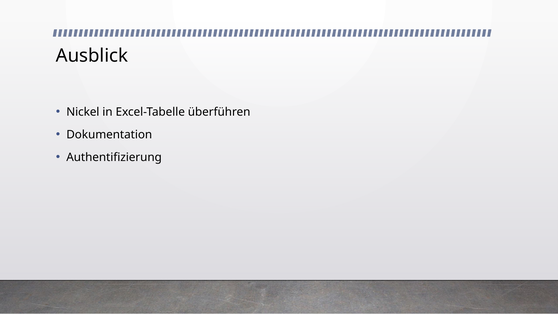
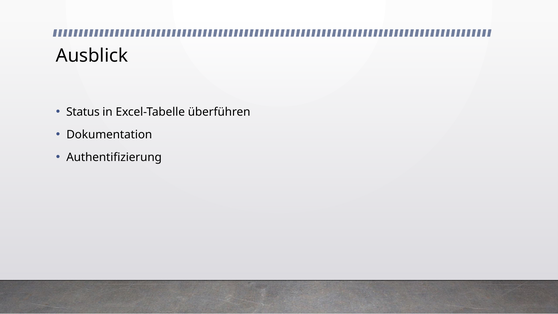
Nickel: Nickel -> Status (83, 112)
